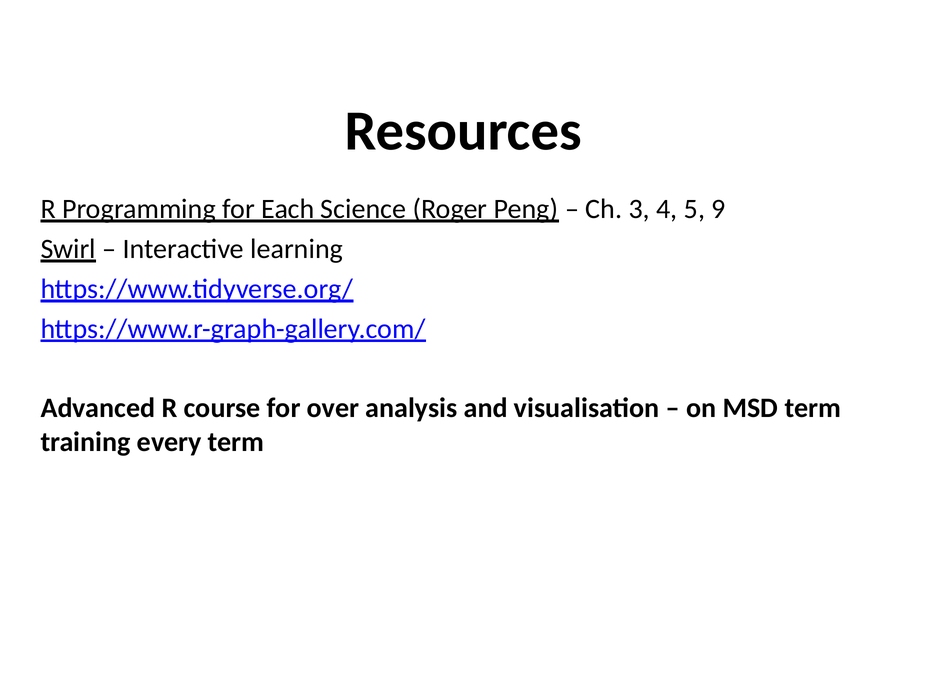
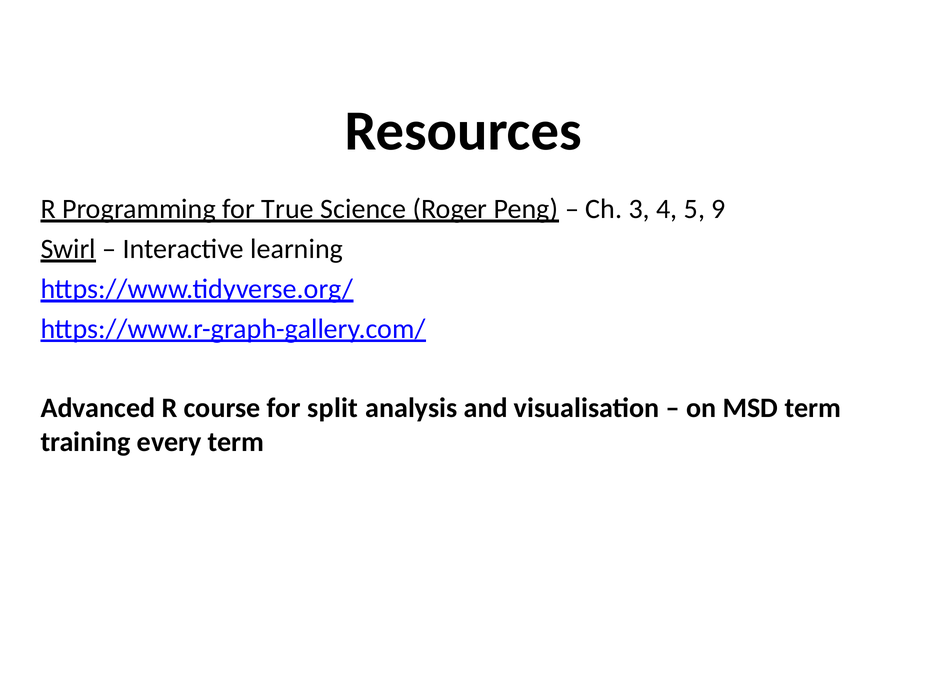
Each: Each -> True (288, 209)
over: over -> split (333, 408)
